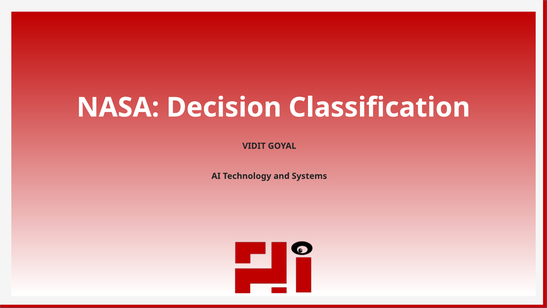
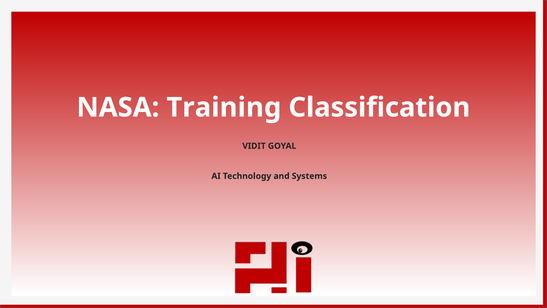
Decision: Decision -> Training (224, 107)
